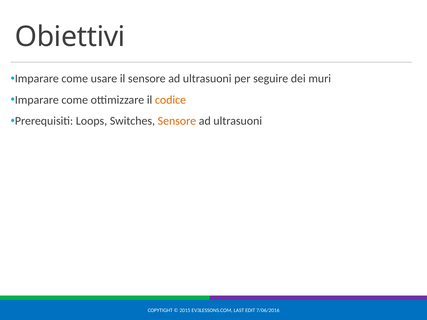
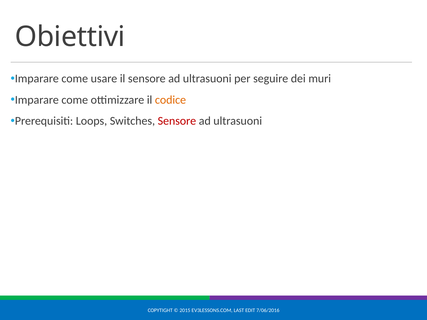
Sensore colour: orange -> red (177, 121)
